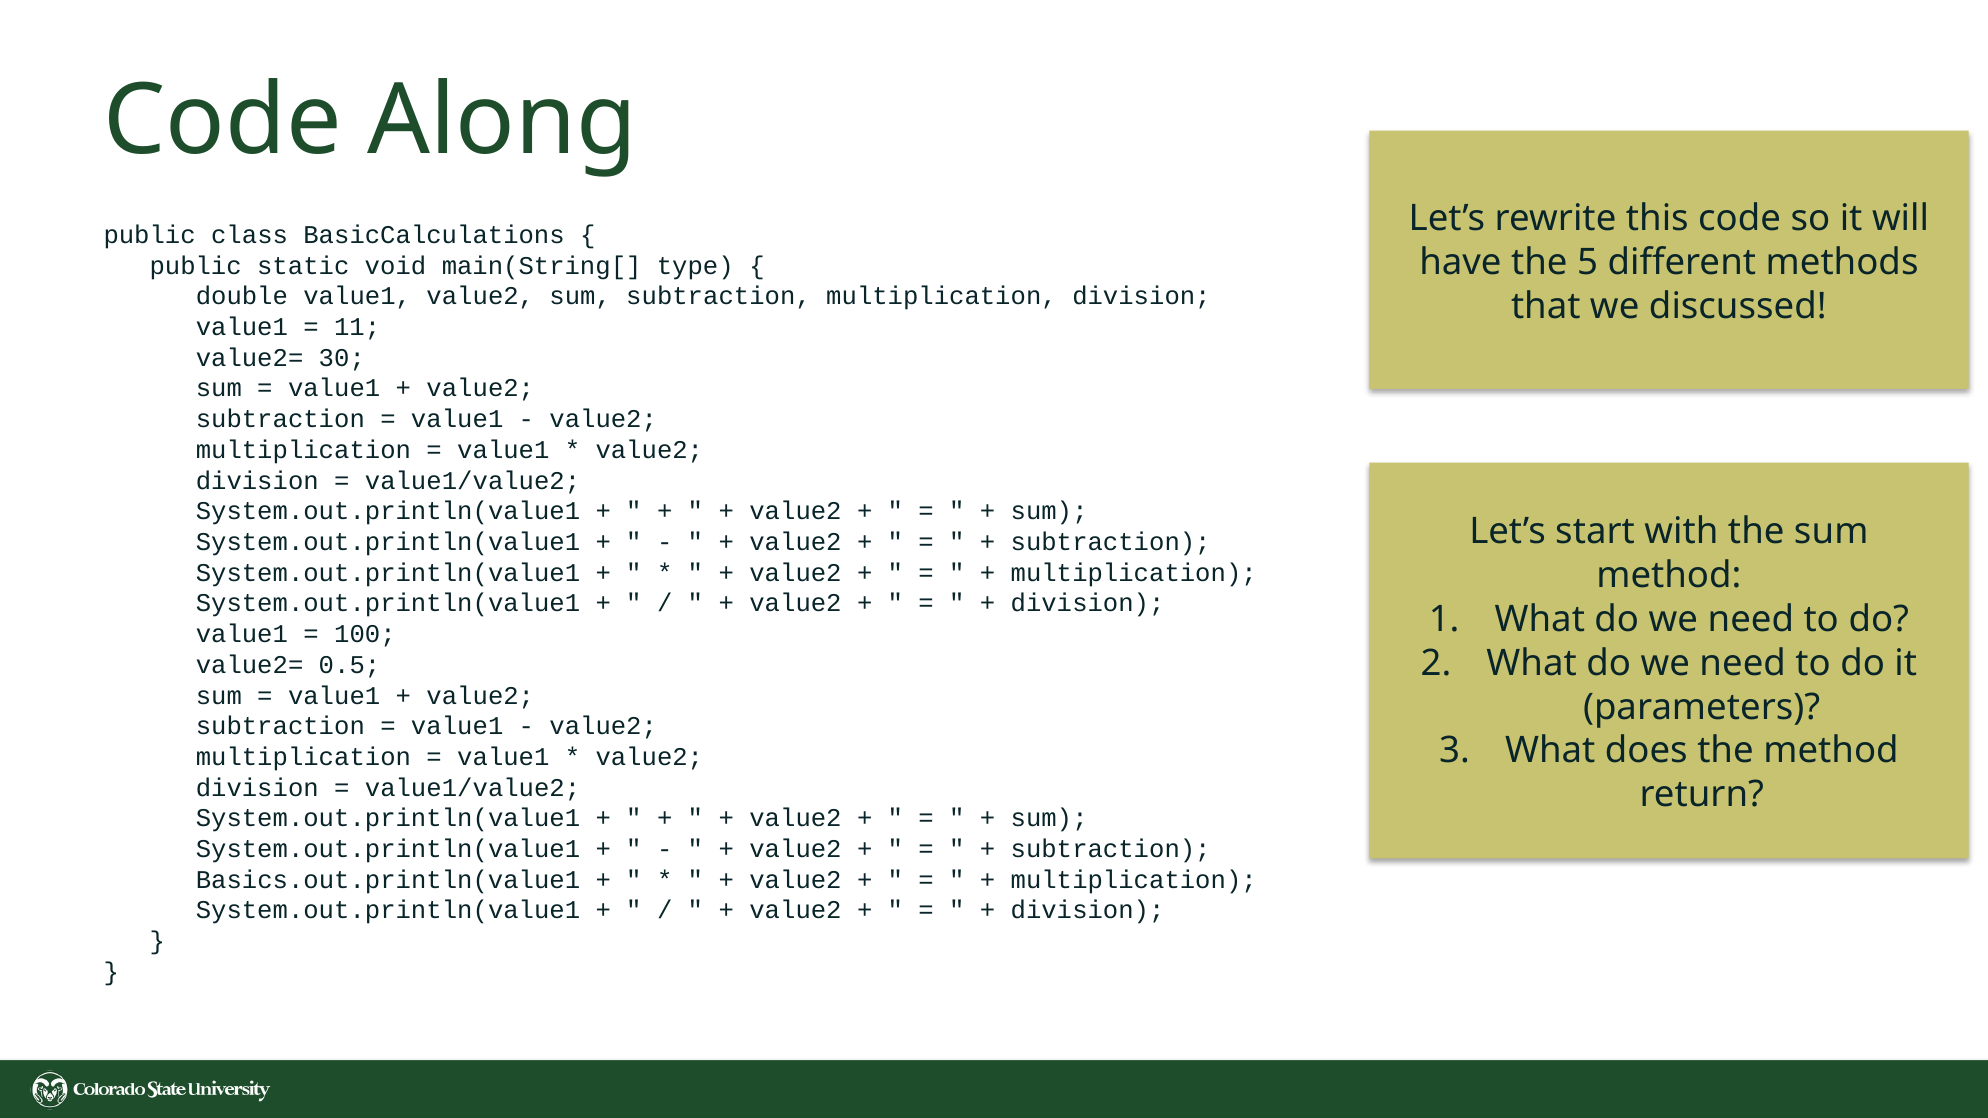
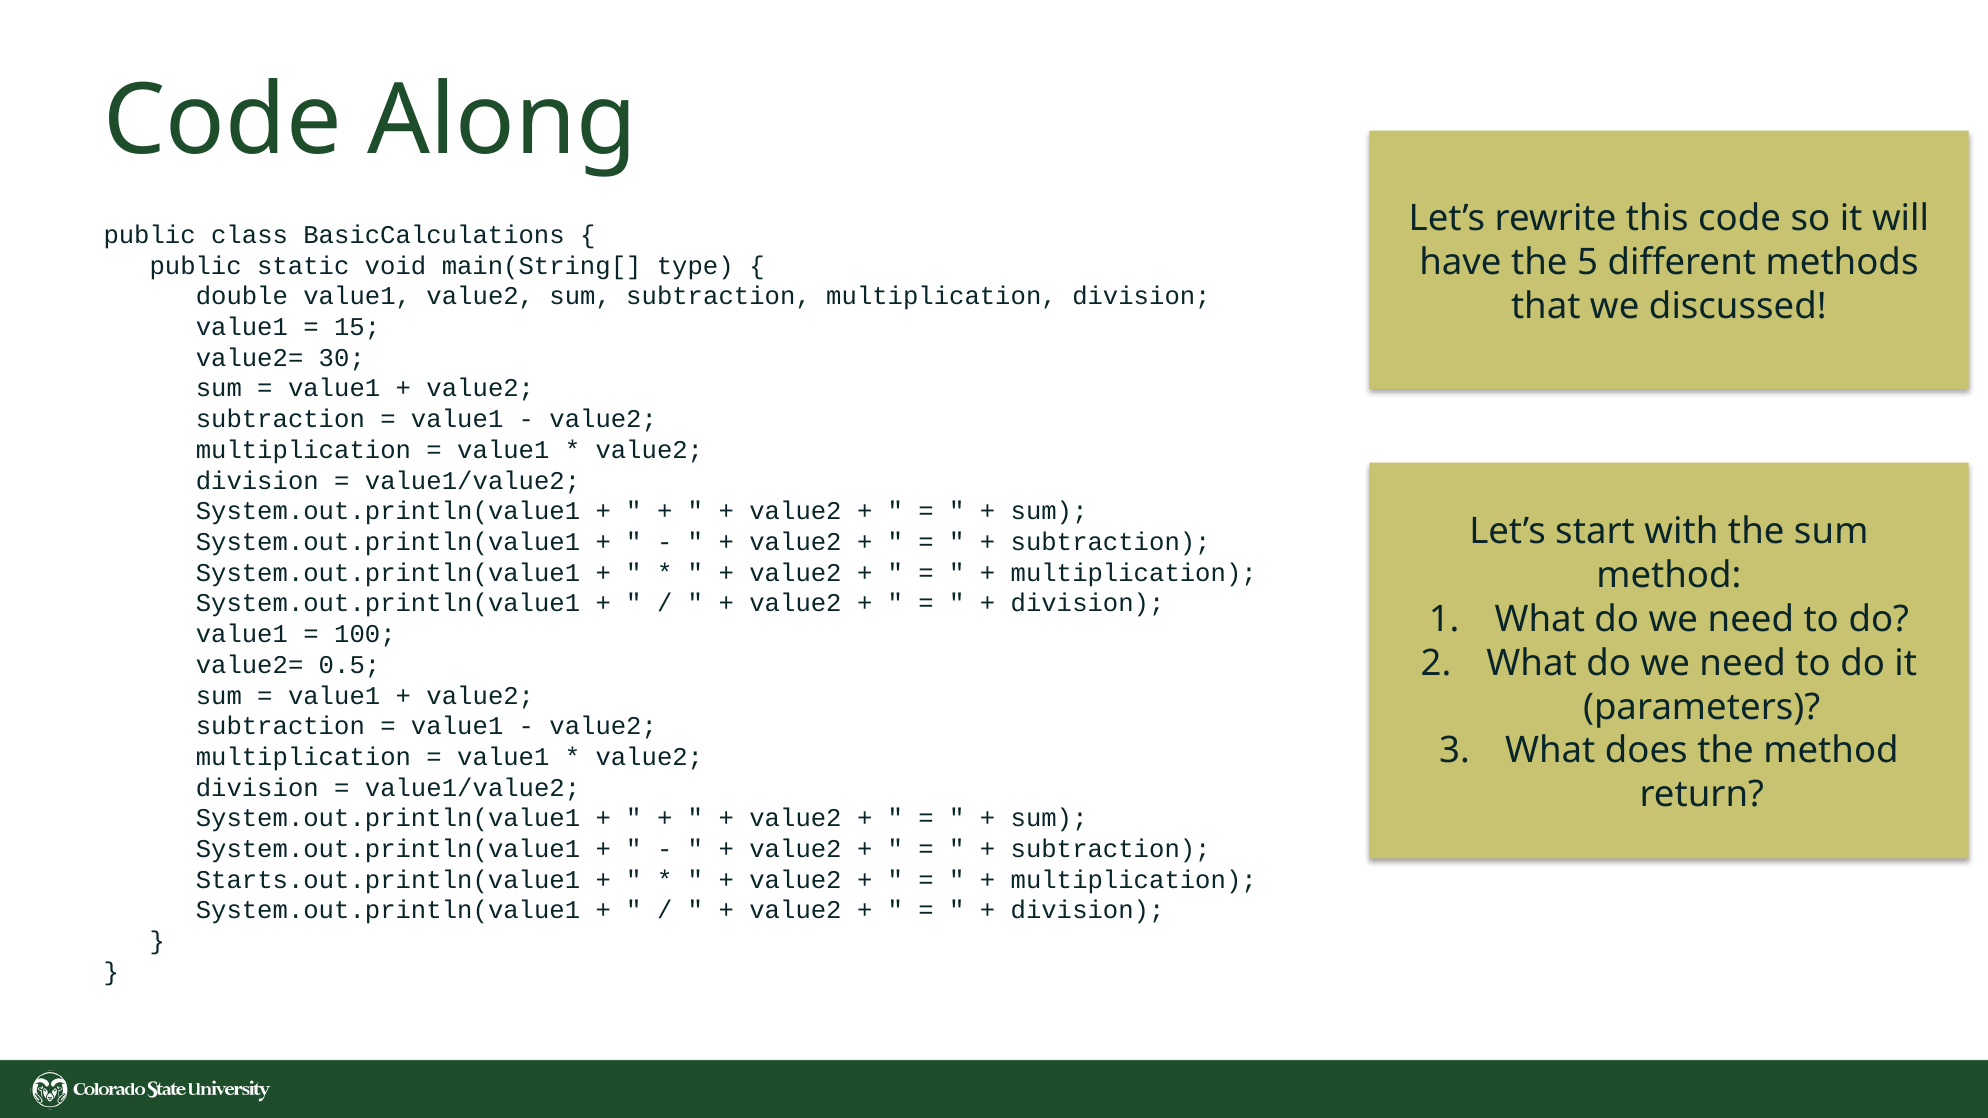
11: 11 -> 15 (357, 327)
Basics.out.println(value1: Basics.out.println(value1 -> Starts.out.println(value1 (388, 880)
